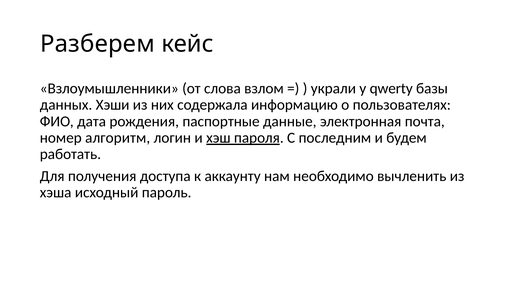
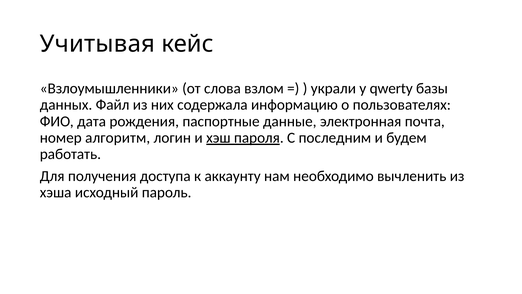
Разберем: Разберем -> Учитывая (97, 44)
Хэши: Хэши -> Файл (113, 105)
